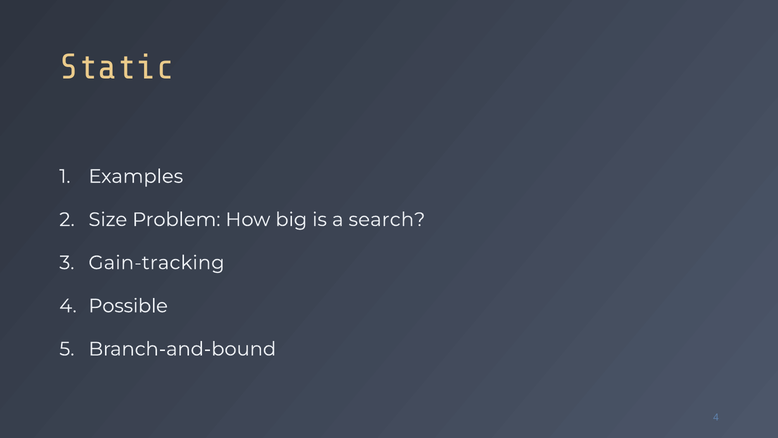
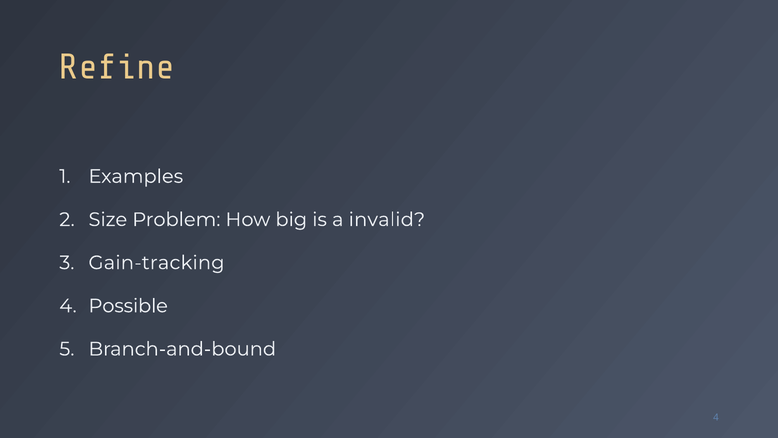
Static: Static -> Refine (117, 67)
search: search -> invalid (387, 219)
